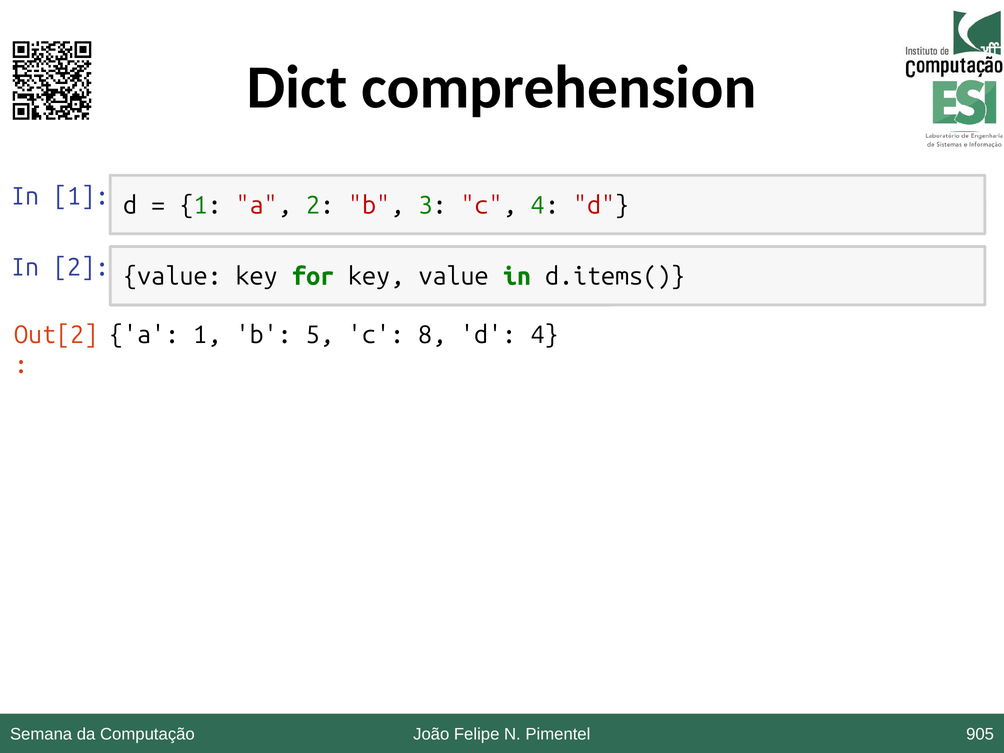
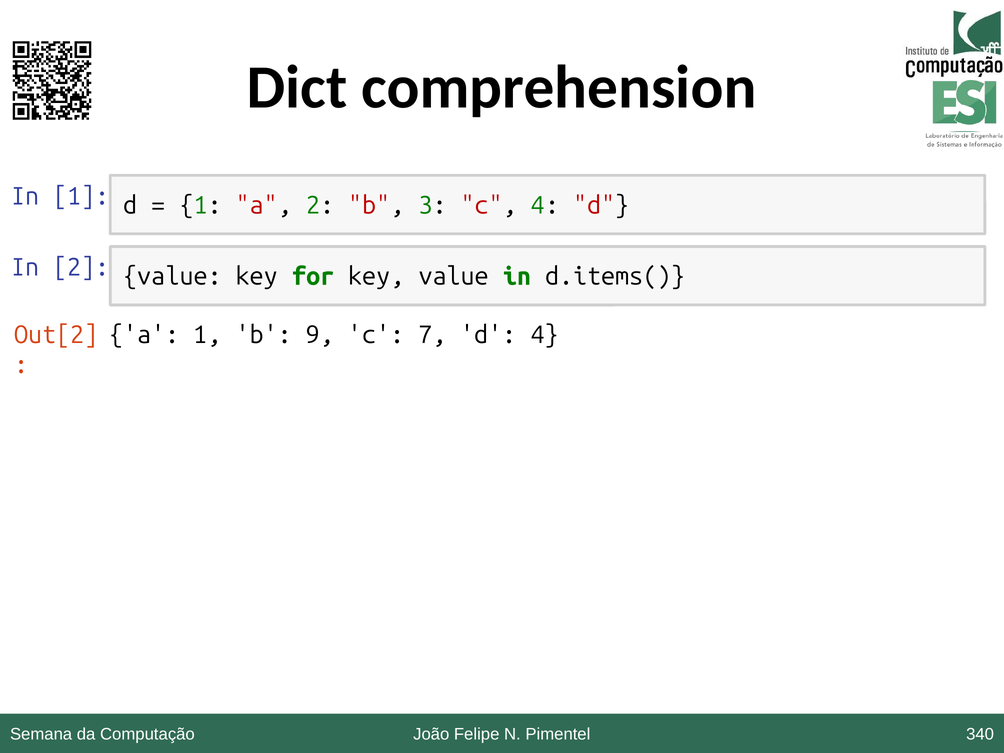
5: 5 -> 9 (320, 335)
8: 8 -> 7 (432, 335)
905: 905 -> 340 (980, 734)
